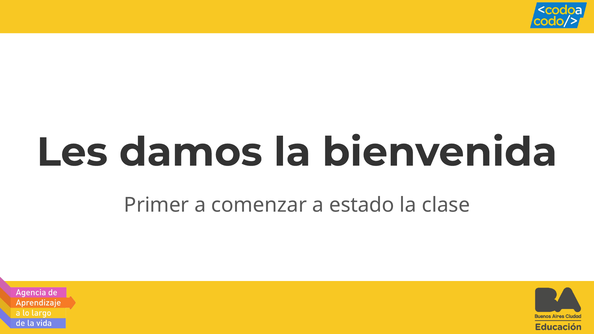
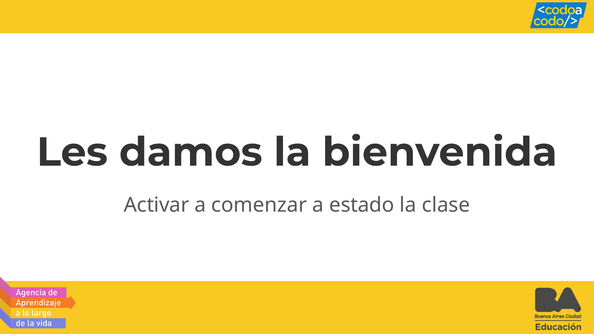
Primer: Primer -> Activar (157, 205)
